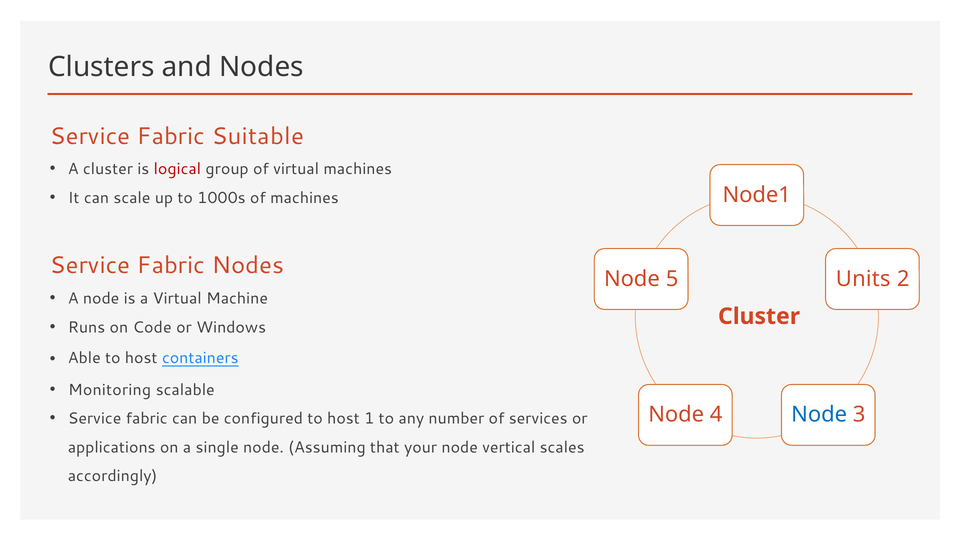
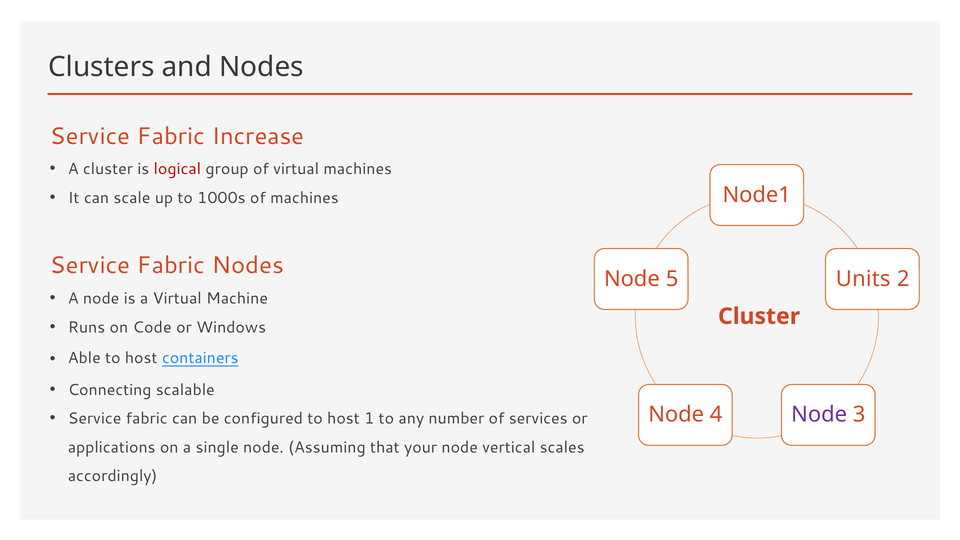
Suitable: Suitable -> Increase (258, 136)
Monitoring: Monitoring -> Connecting (110, 390)
Node colour: blue -> purple (819, 415)
